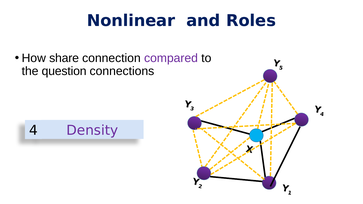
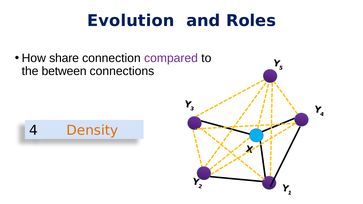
Nonlinear: Nonlinear -> Evolution (131, 21)
question: question -> between (64, 71)
Density colour: purple -> orange (92, 130)
